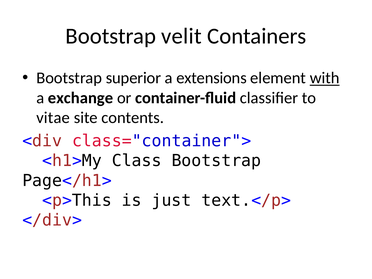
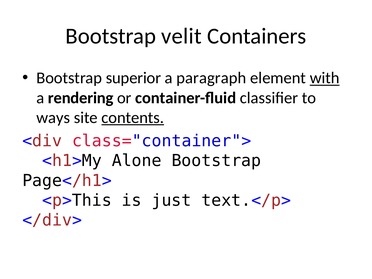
extensions: extensions -> paragraph (211, 78)
exchange: exchange -> rendering (81, 98)
vitae: vitae -> ways (53, 118)
contents underline: none -> present (133, 118)
Class: Class -> Alone (137, 161)
